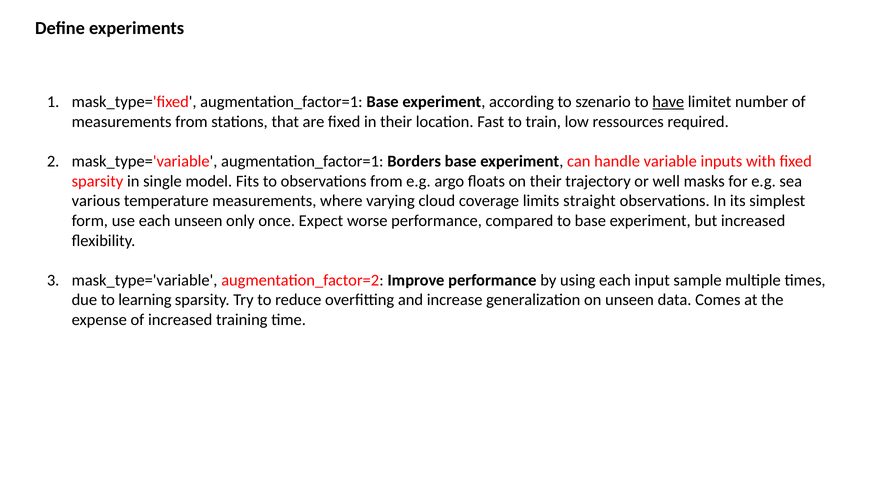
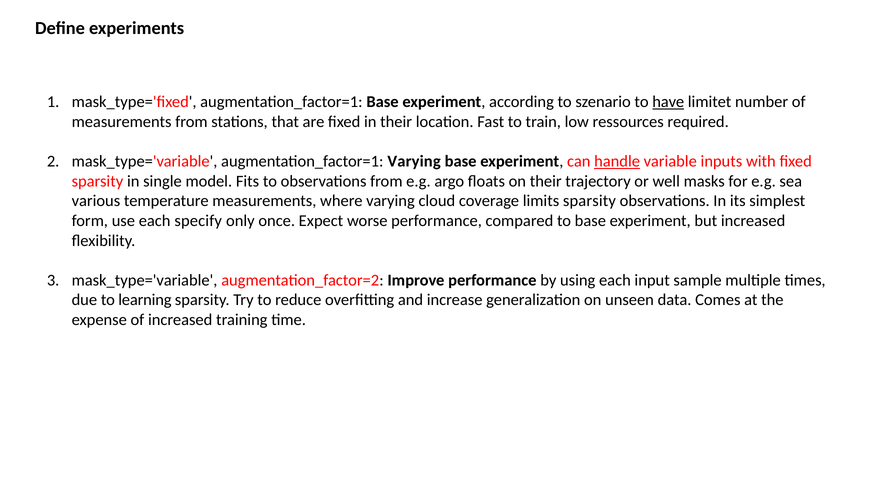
augmentation_factor=1 Borders: Borders -> Varying (414, 161)
handle underline: none -> present (617, 161)
limits straight: straight -> sparsity (589, 201)
each unseen: unseen -> specify (198, 221)
